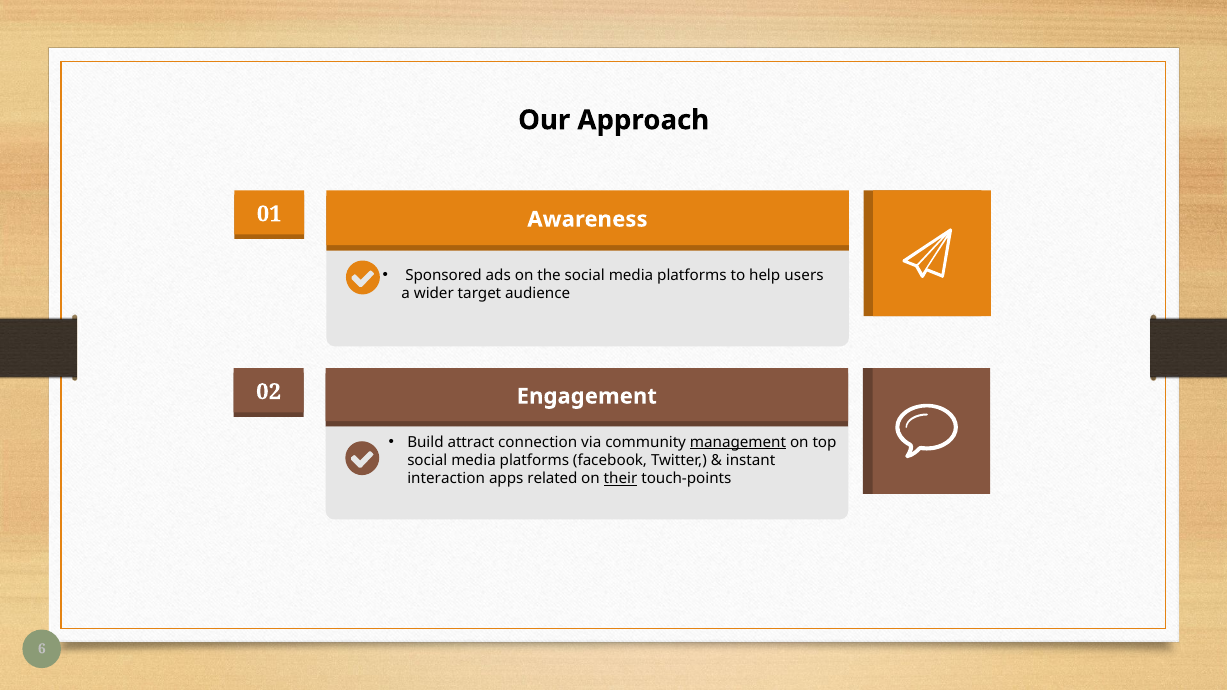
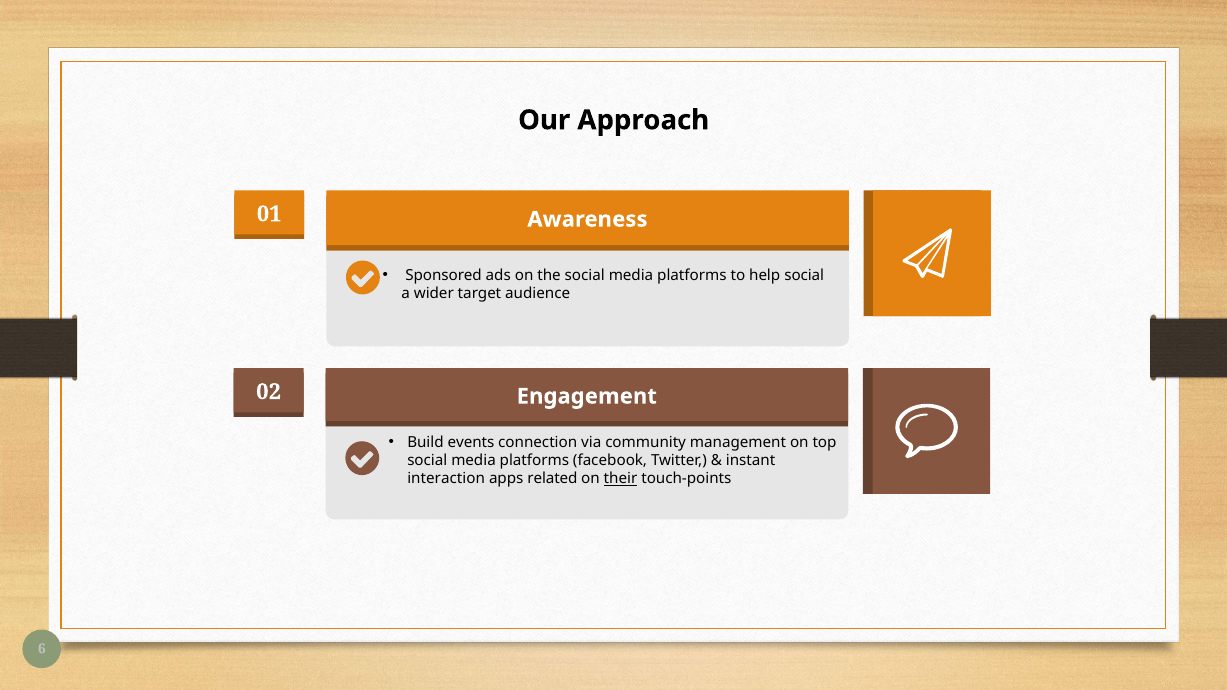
help users: users -> social (804, 275)
attract: attract -> events (471, 442)
management underline: present -> none (738, 442)
